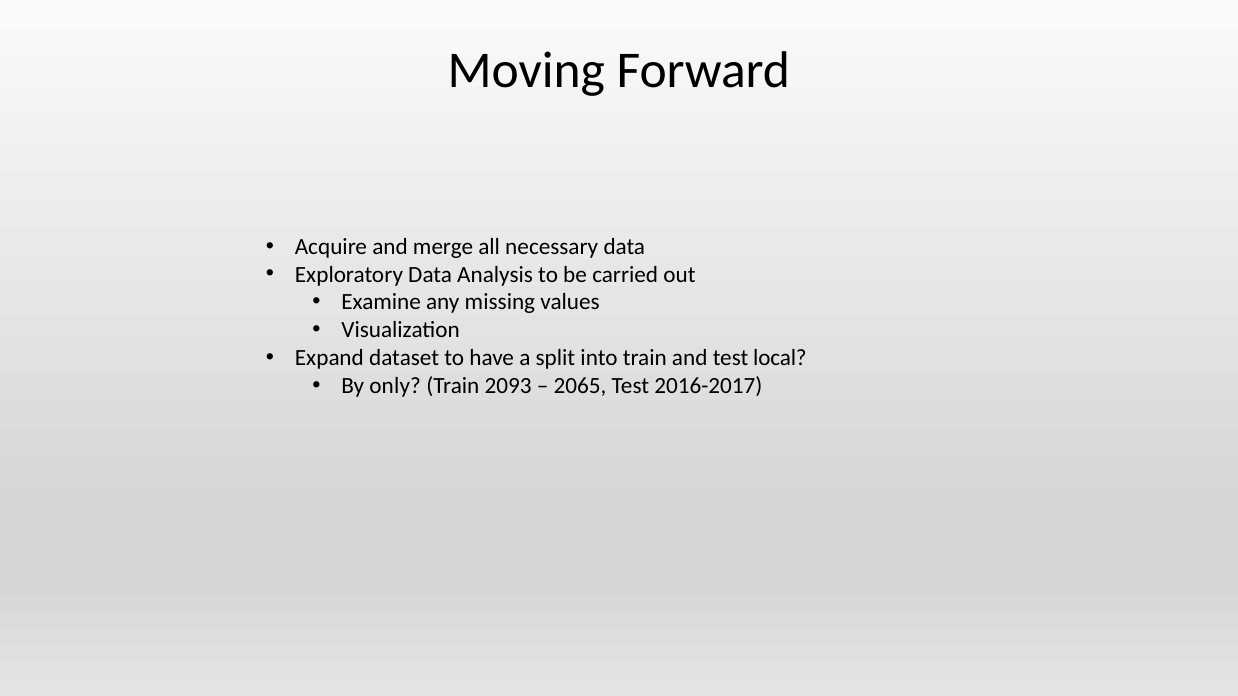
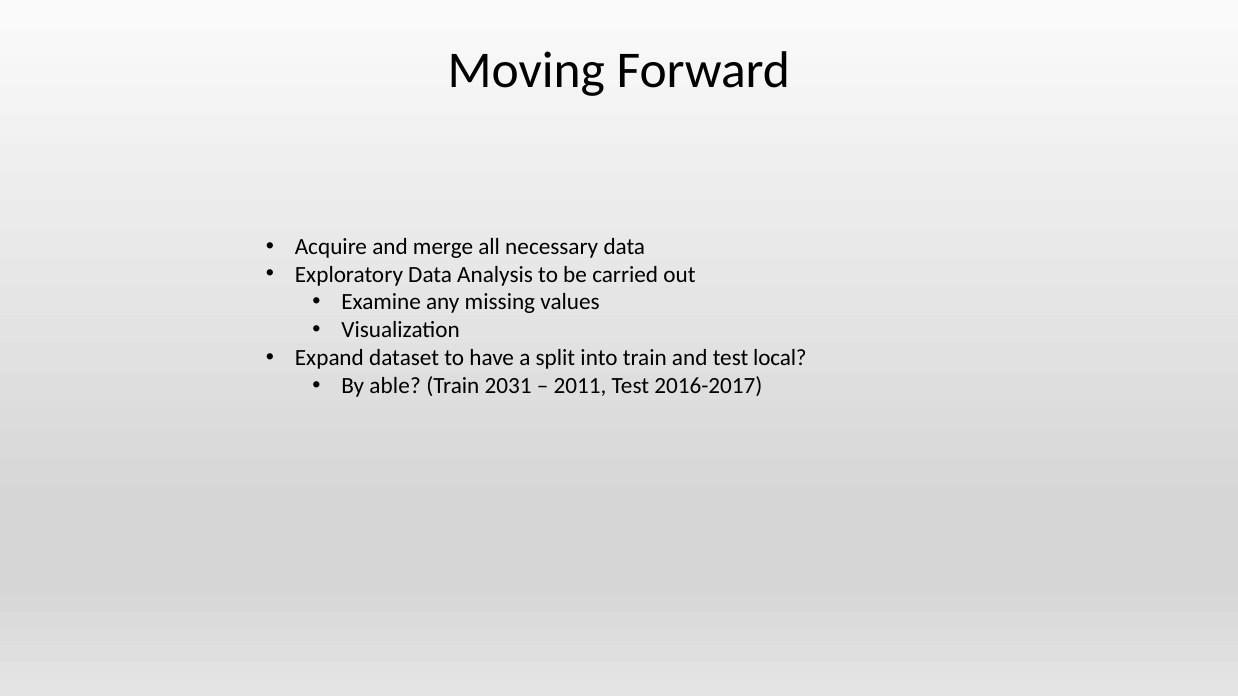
only: only -> able (395, 386)
2093: 2093 -> 2031 (508, 386)
2065: 2065 -> 2011 (580, 386)
